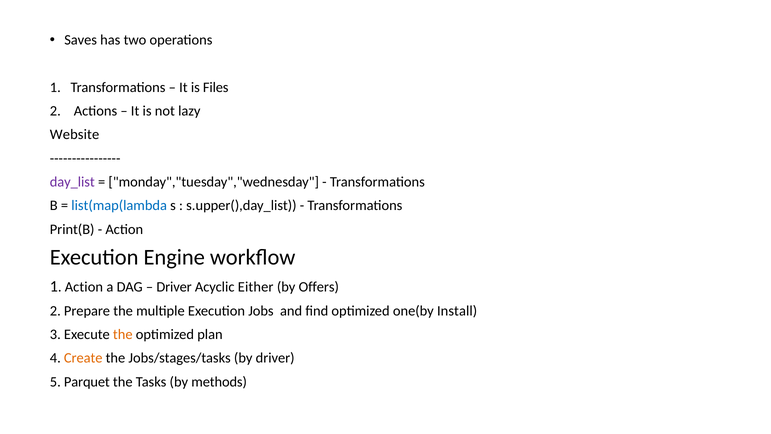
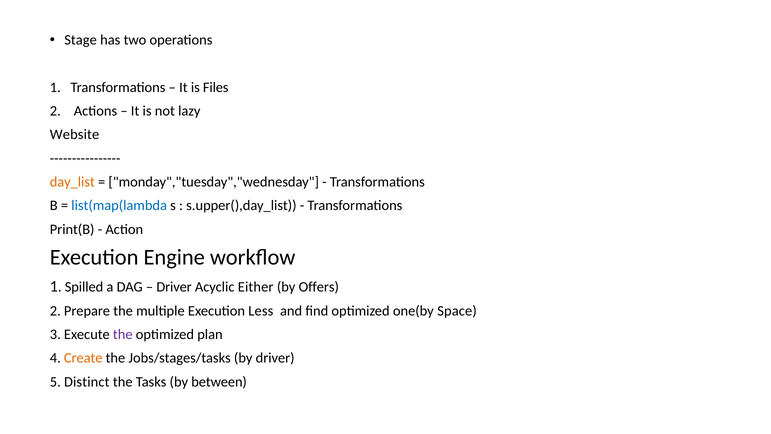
Saves: Saves -> Stage (81, 40)
day_list colour: purple -> orange (72, 182)
1 Action: Action -> Spilled (84, 287)
Jobs: Jobs -> Less (261, 311)
Install: Install -> Space (457, 311)
the colour: orange -> purple (123, 334)
Parquet: Parquet -> Distinct (87, 382)
methods: methods -> between (219, 382)
